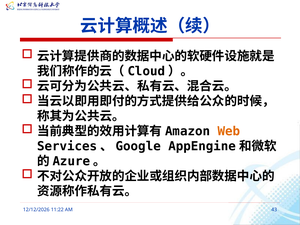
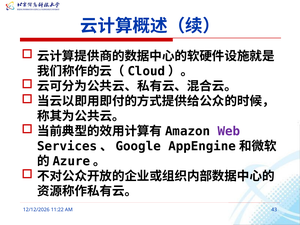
Web colour: orange -> purple (229, 131)
